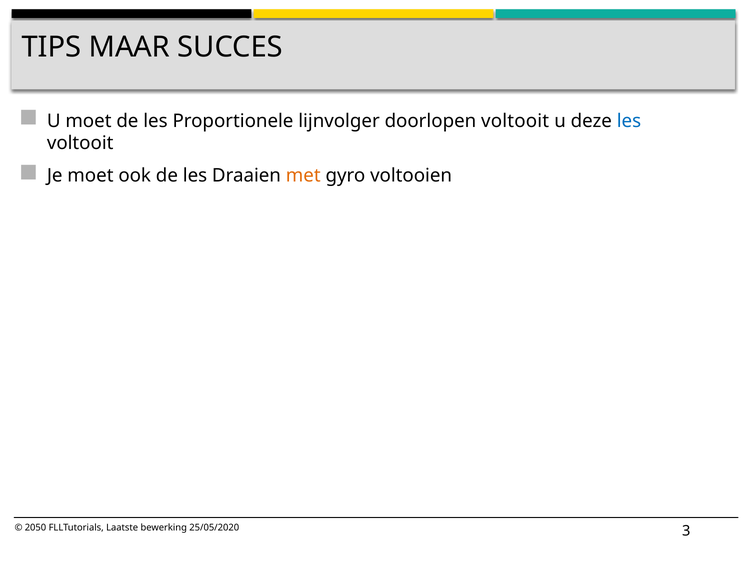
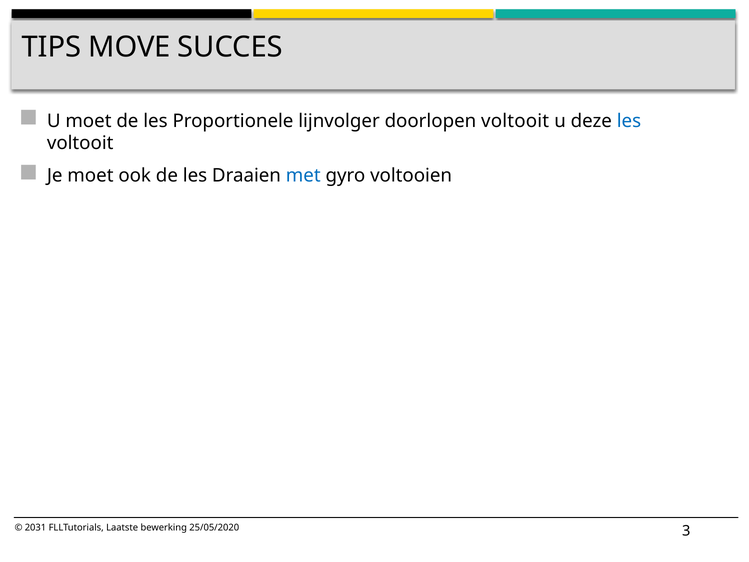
MAAR: MAAR -> MOVE (129, 47)
met colour: orange -> blue (303, 176)
2050: 2050 -> 2031 (35, 528)
